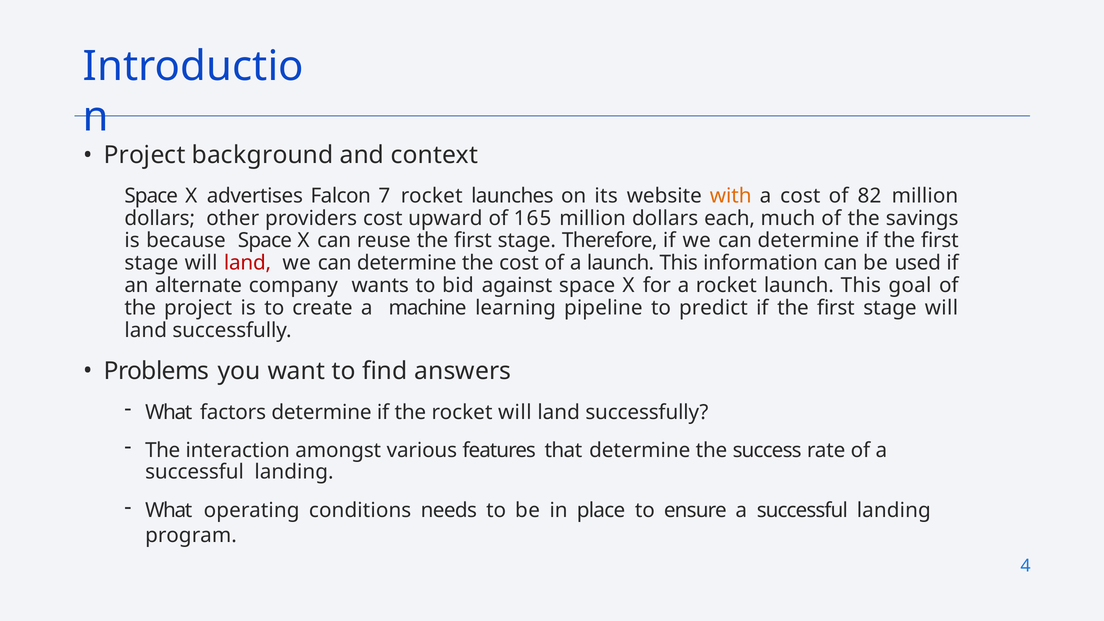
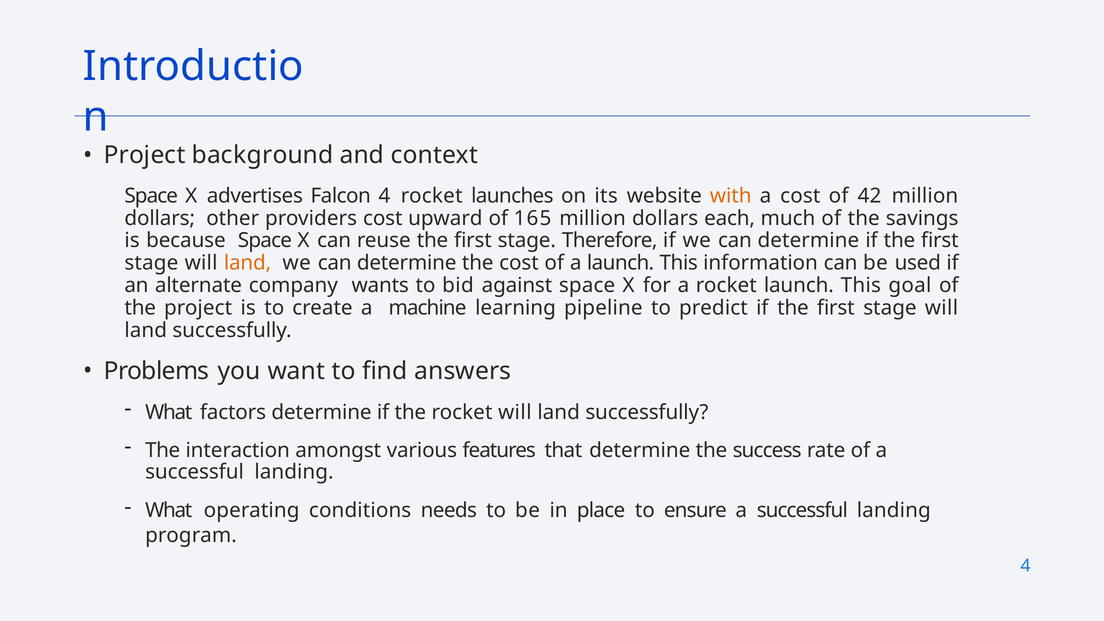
Falcon 7: 7 -> 4 (384, 196)
82: 82 -> 42 (869, 196)
land colour: red -> orange (248, 263)
